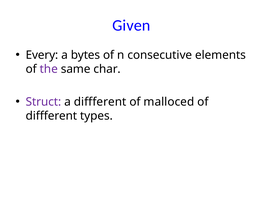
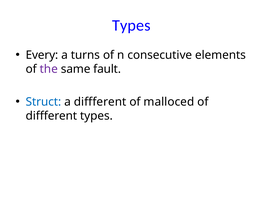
Given: Given -> Types (131, 25)
bytes: bytes -> turns (85, 55)
char: char -> fault (107, 69)
Struct colour: purple -> blue (43, 102)
